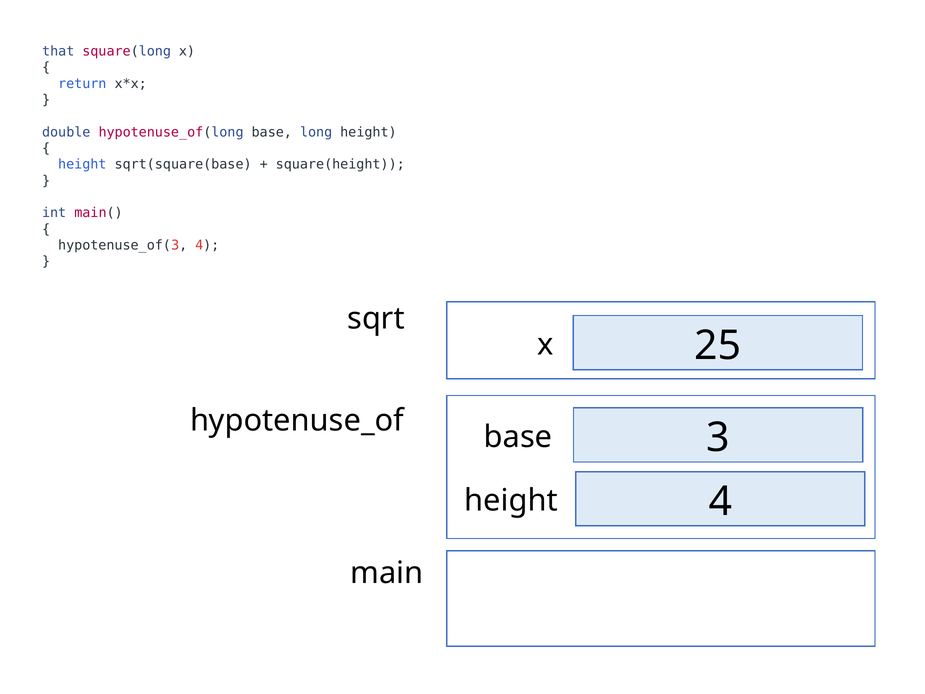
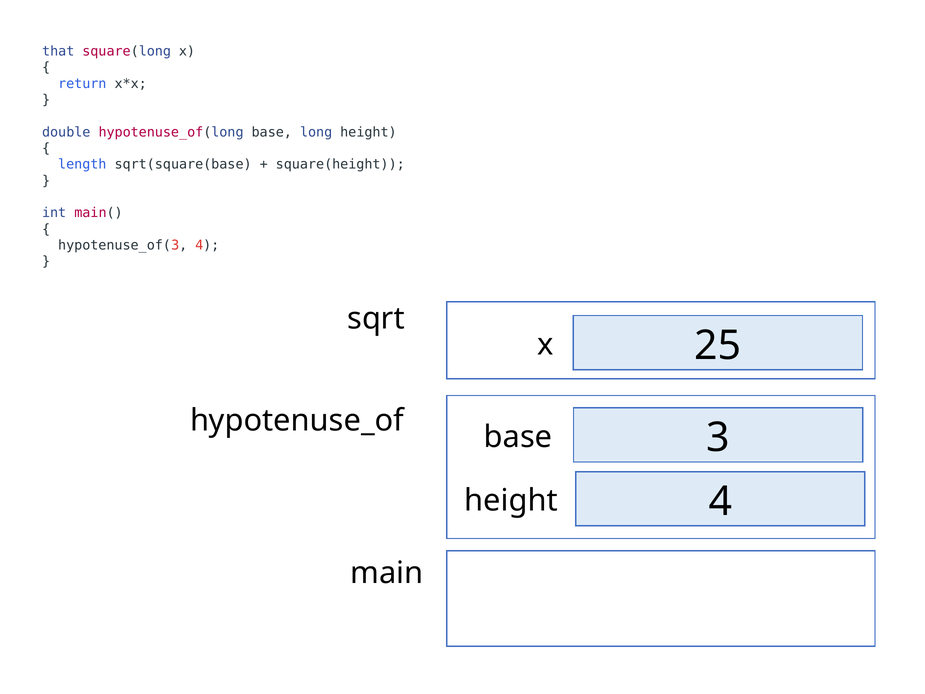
height: height -> length (82, 164)
